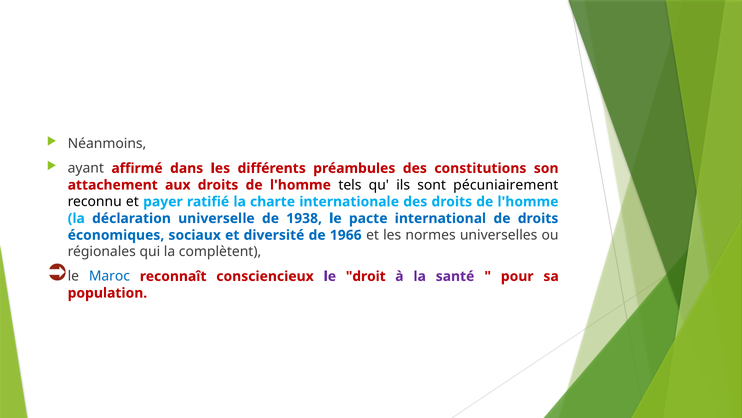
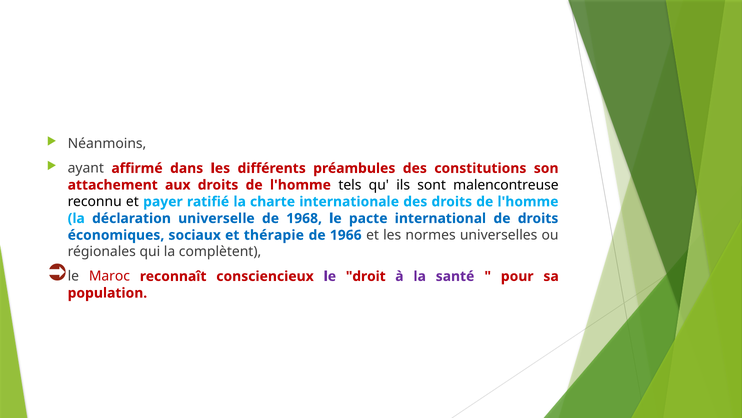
pécuniairement: pécuniairement -> malencontreuse (506, 185)
1938: 1938 -> 1968 (304, 218)
diversité: diversité -> thérapie (274, 235)
Maroc colour: blue -> red (109, 276)
